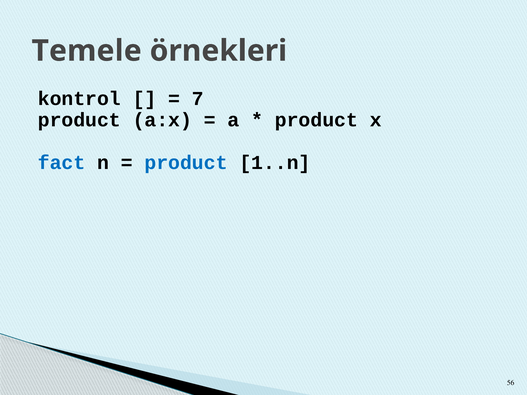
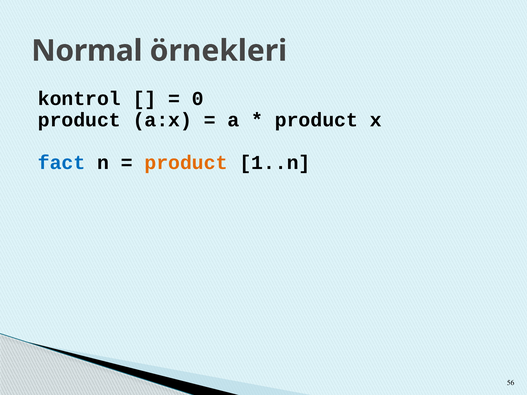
Temele: Temele -> Normal (87, 51)
7: 7 -> 0 (198, 99)
product colour: blue -> orange (186, 163)
